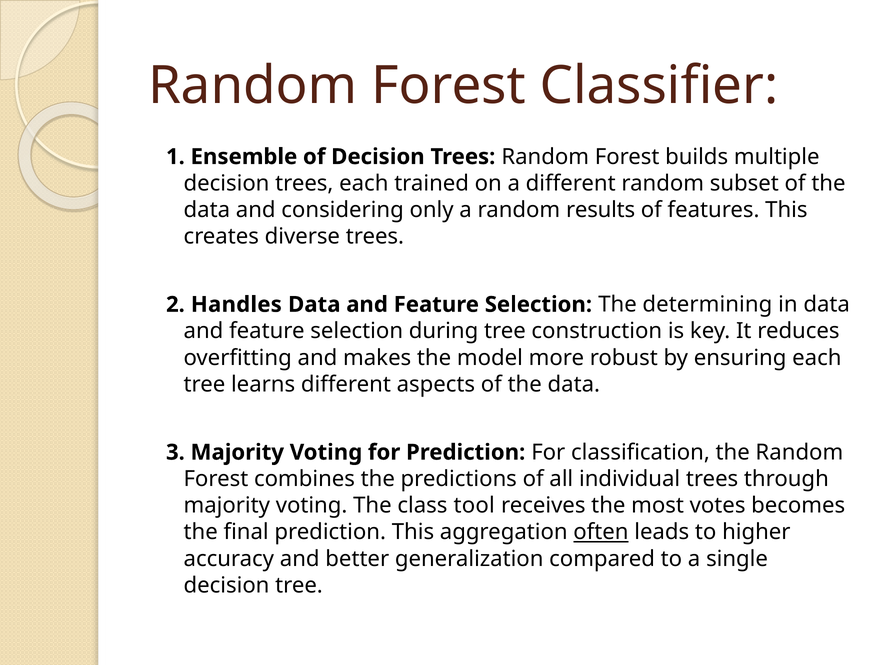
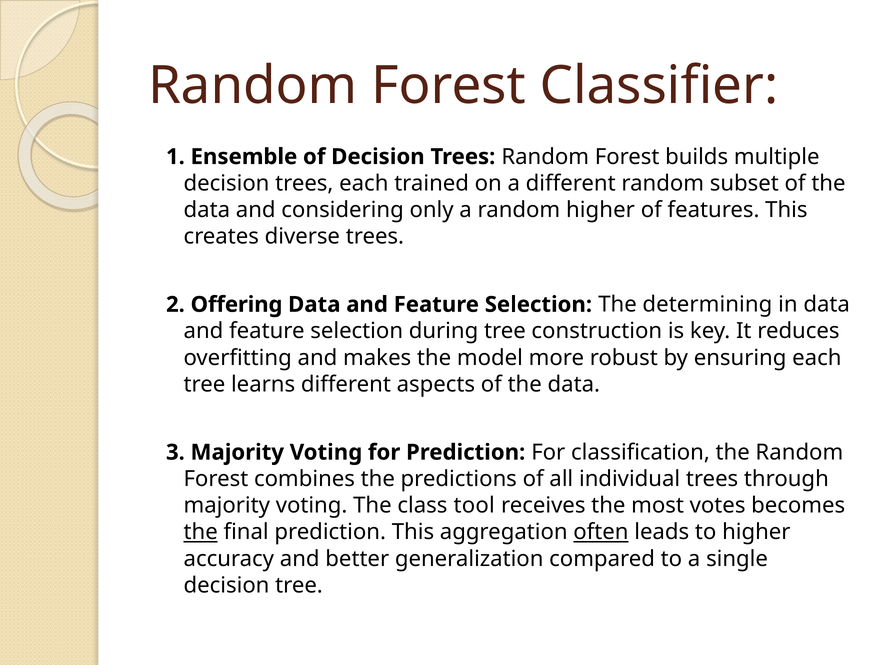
random results: results -> higher (600, 210)
Handles: Handles -> Offering (237, 305)
the underline: none -> present (201, 532)
